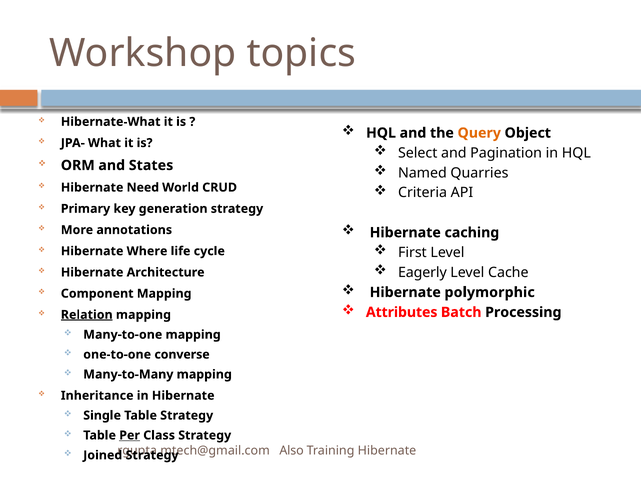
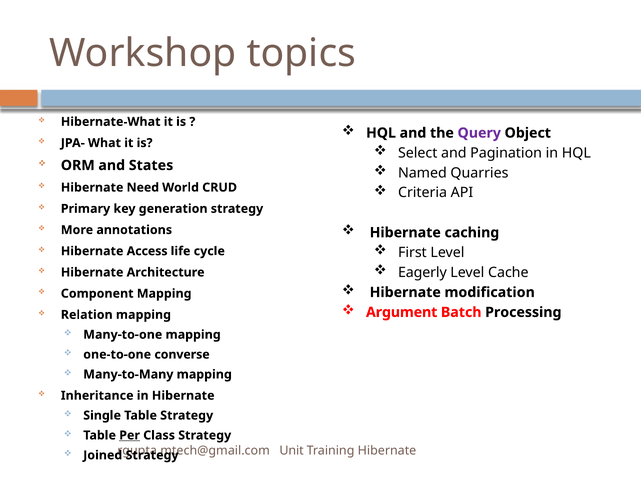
Query colour: orange -> purple (479, 133)
Where: Where -> Access (147, 251)
polymorphic: polymorphic -> modification (490, 292)
Attributes: Attributes -> Argument (402, 312)
Relation underline: present -> none (87, 315)
Also: Also -> Unit (292, 451)
